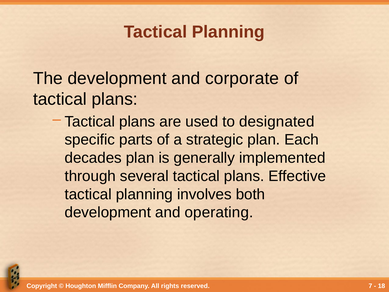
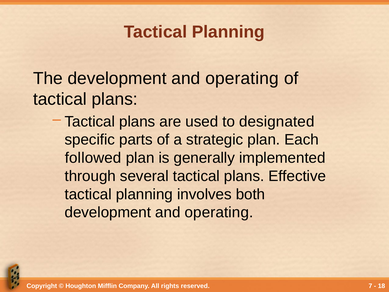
The development and corporate: corporate -> operating (242, 78)
decades: decades -> followed (93, 158)
